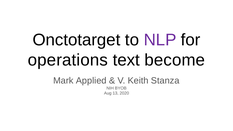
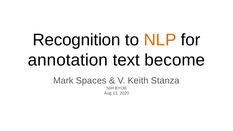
Onctotarget: Onctotarget -> Recognition (76, 40)
NLP colour: purple -> orange (160, 40)
operations: operations -> annotation (68, 60)
Applied: Applied -> Spaces (91, 81)
